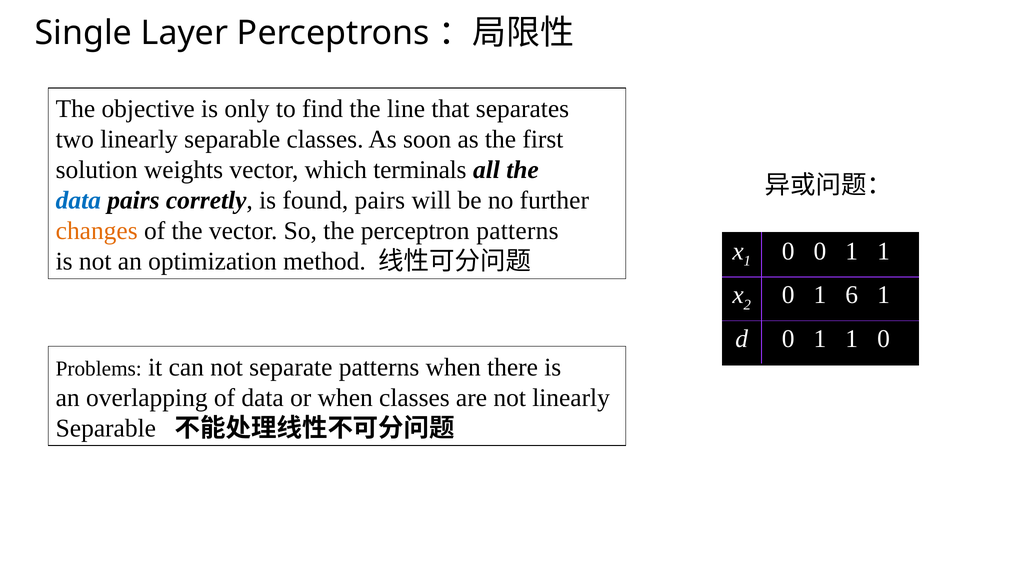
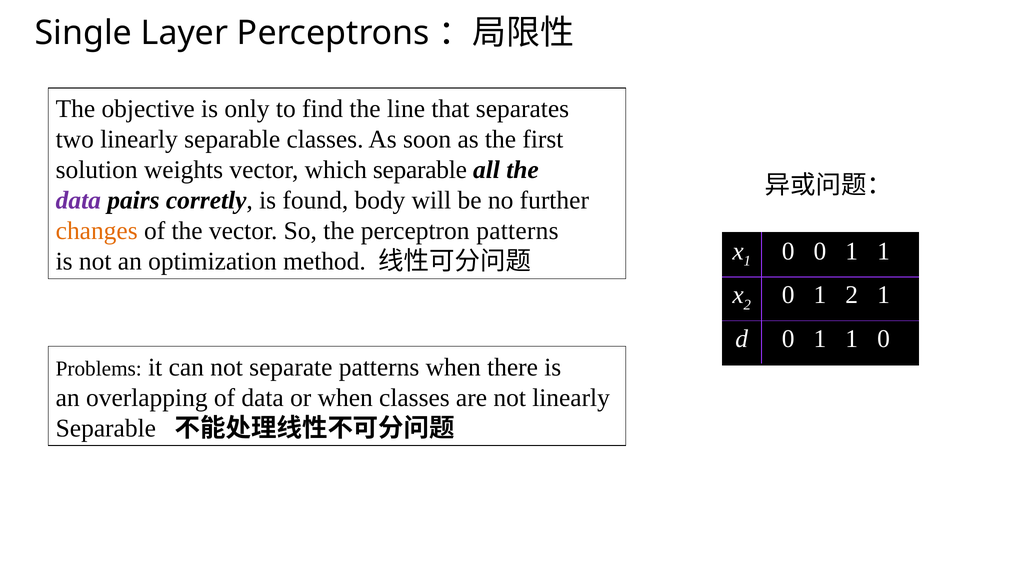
which terminals: terminals -> separable (420, 170)
data colour: blue -> purple (78, 200)
found pairs: pairs -> body (380, 200)
1 6: 6 -> 2 (852, 295)
